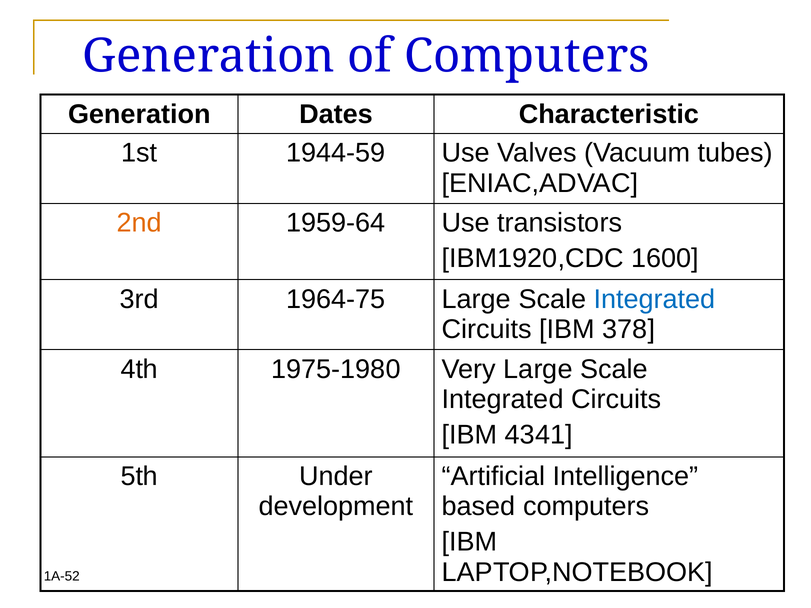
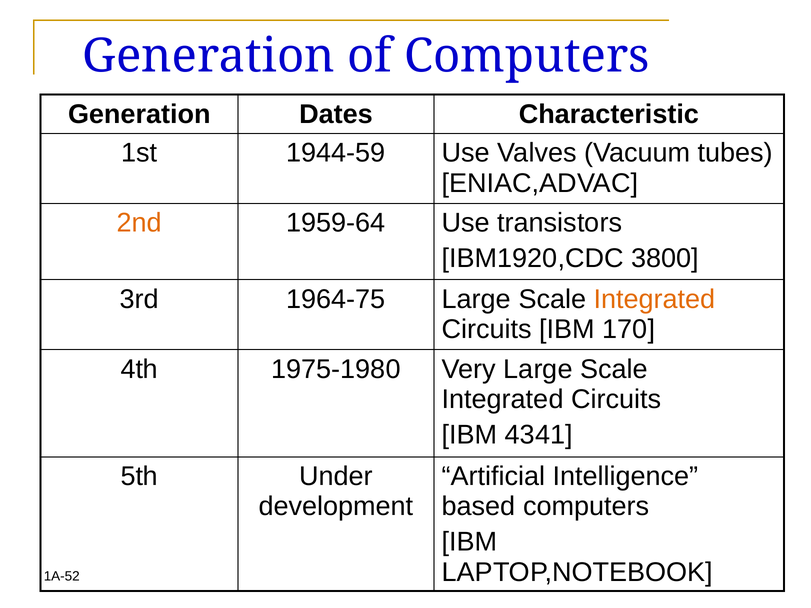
1600: 1600 -> 3800 (665, 259)
Integrated colour: blue -> orange (654, 299)
378: 378 -> 170 (629, 329)
